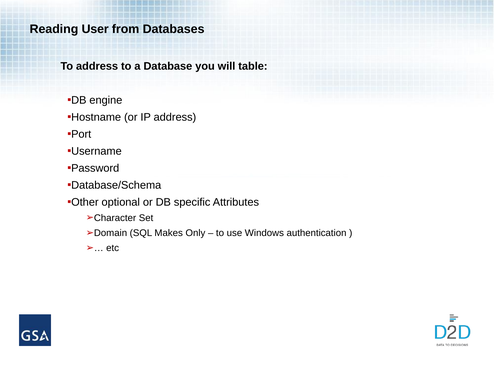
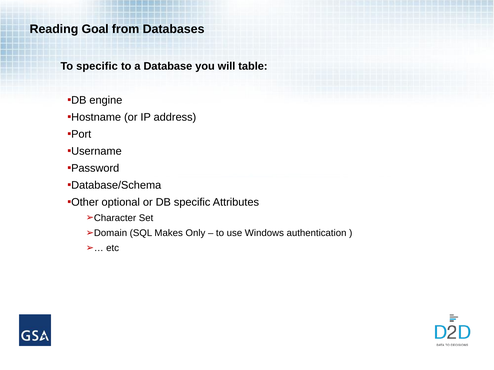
User: User -> Goal (95, 29)
To address: address -> specific (97, 66)
